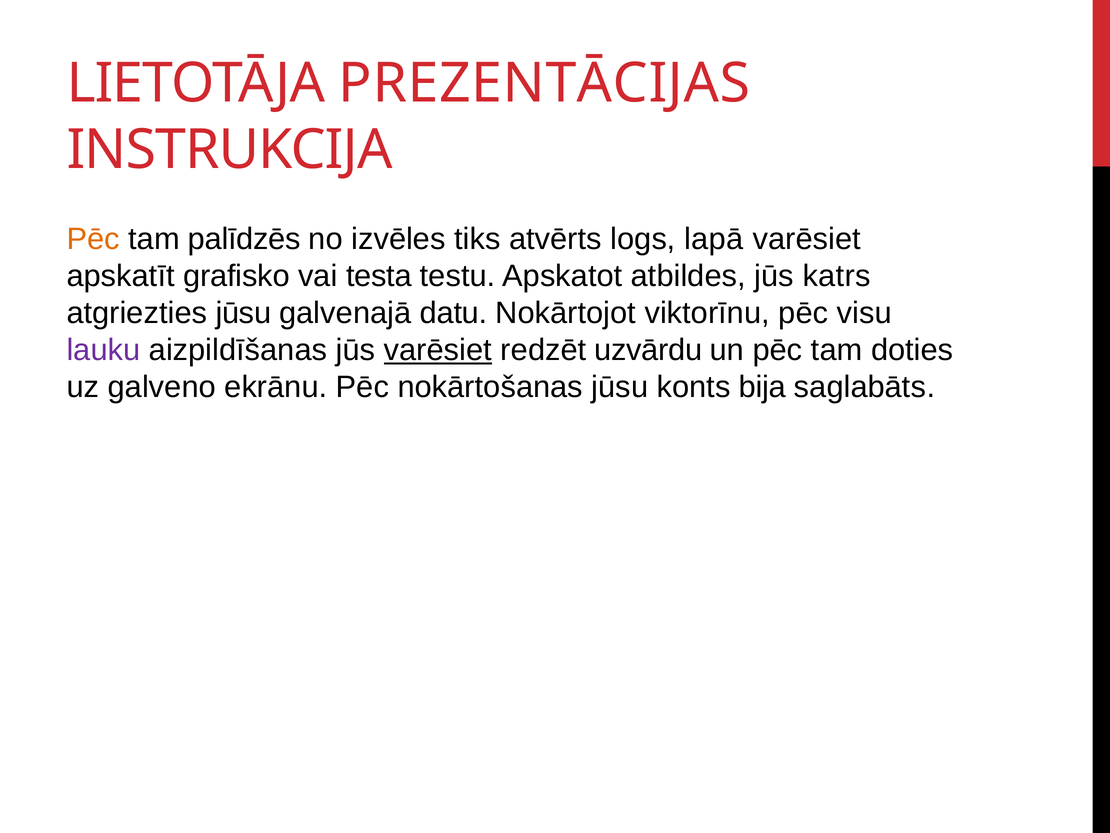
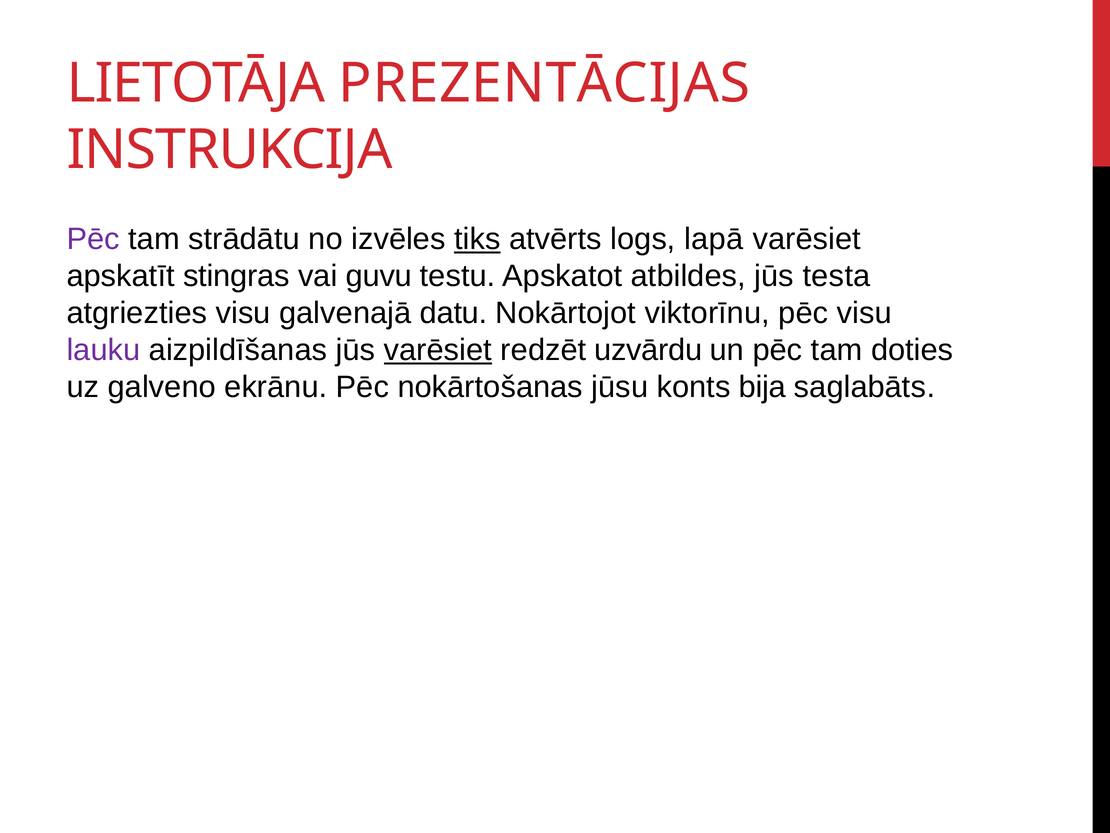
Pēc colour: orange -> purple (93, 239)
palīdzēs: palīdzēs -> strādātu (244, 239)
tiks underline: none -> present (477, 239)
grafisko: grafisko -> stingras (236, 276)
testa: testa -> guvu (379, 276)
katrs: katrs -> testa (837, 276)
atgriezties jūsu: jūsu -> visu (243, 313)
